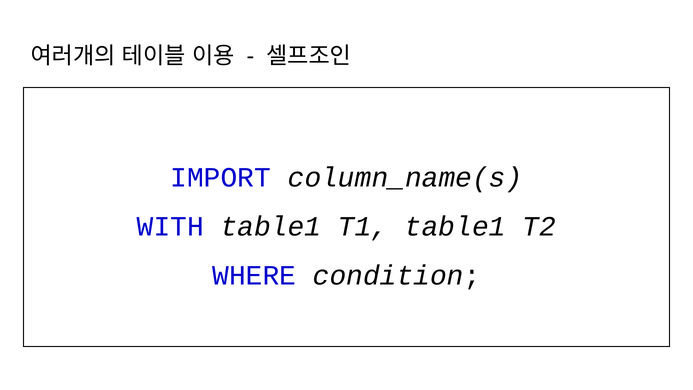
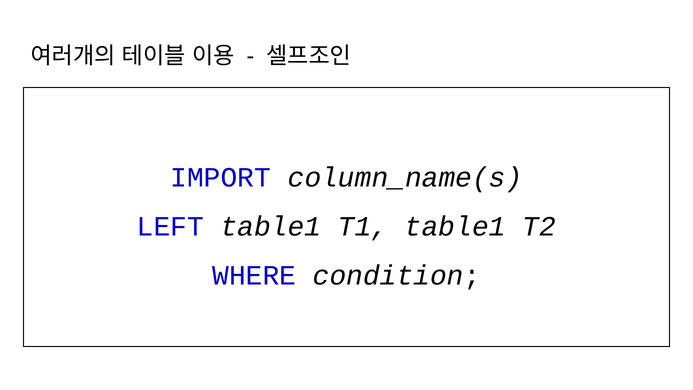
WITH: WITH -> LEFT (170, 227)
